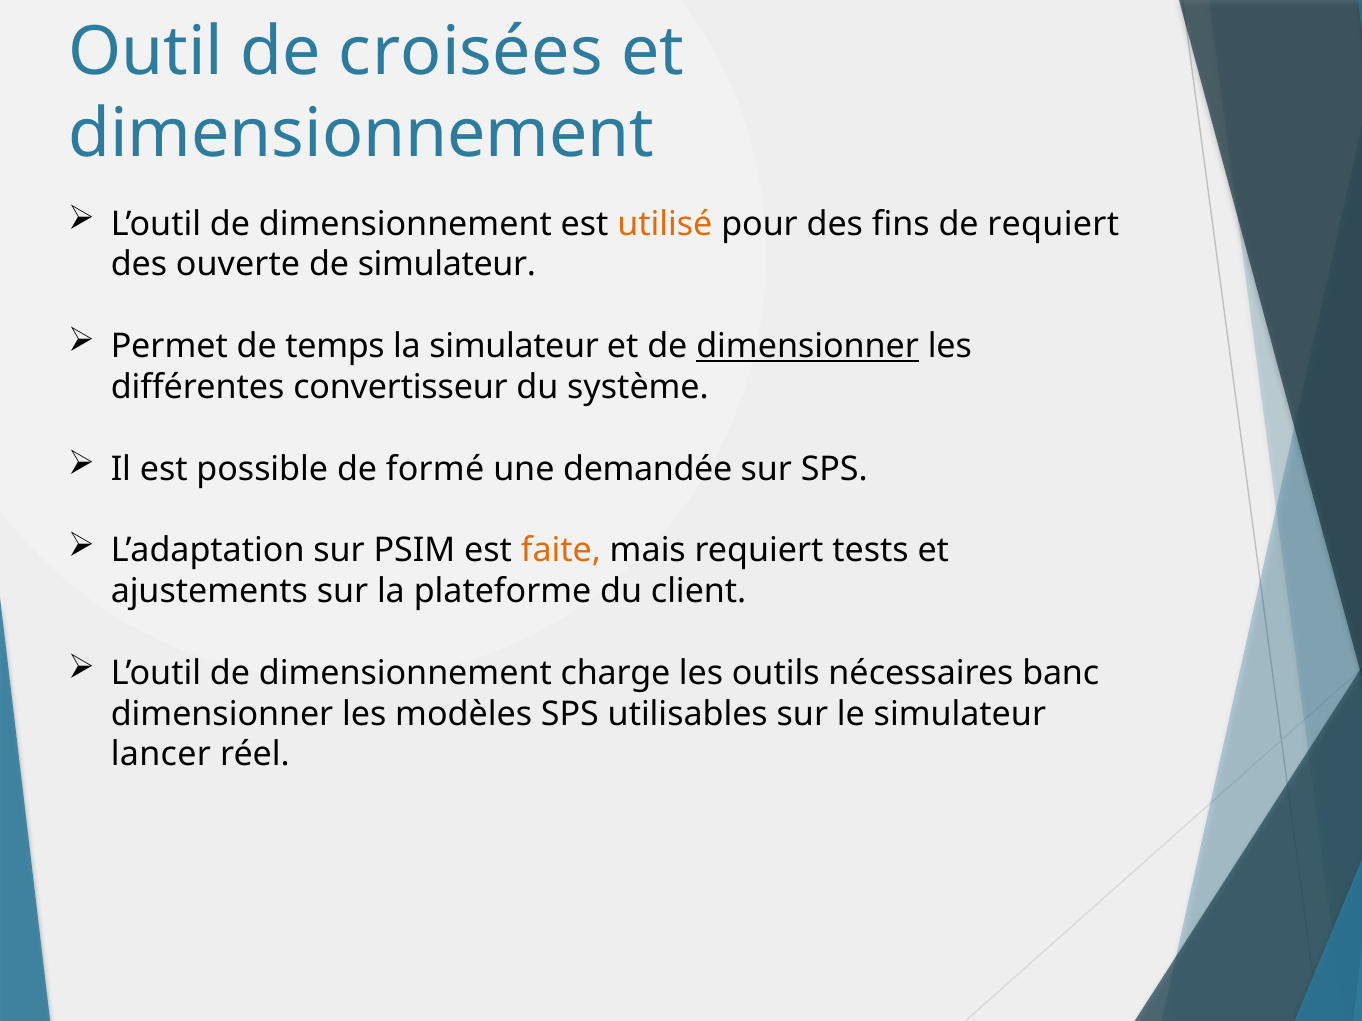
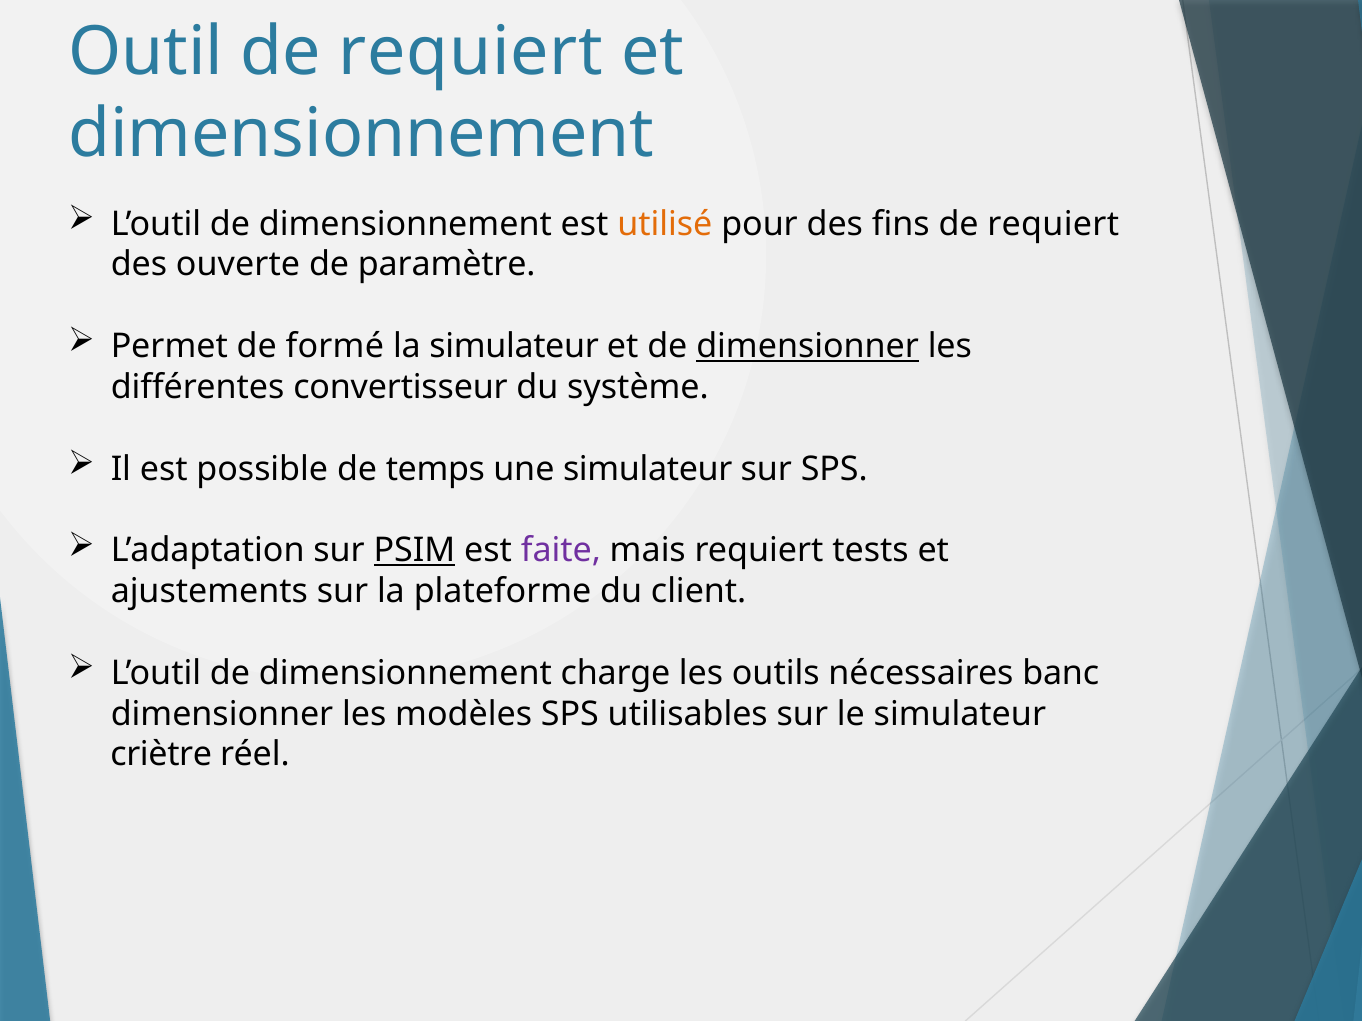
Outil de croisées: croisées -> requiert (471, 52)
de simulateur: simulateur -> paramètre (447, 265)
temps: temps -> formé (335, 346)
formé: formé -> temps (435, 469)
une demandée: demandée -> simulateur (648, 469)
PSIM underline: none -> present (414, 551)
faite colour: orange -> purple (561, 551)
lancer: lancer -> criètre (161, 755)
